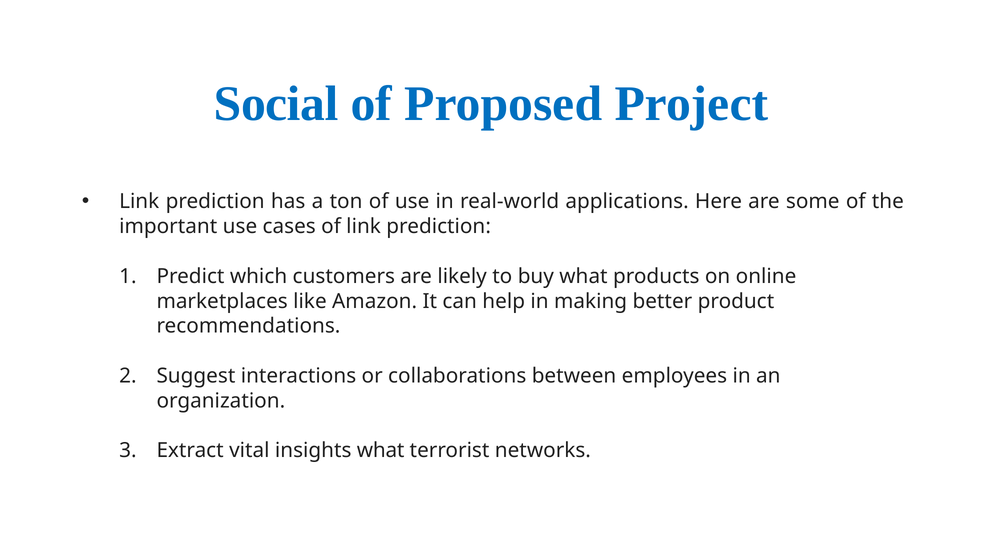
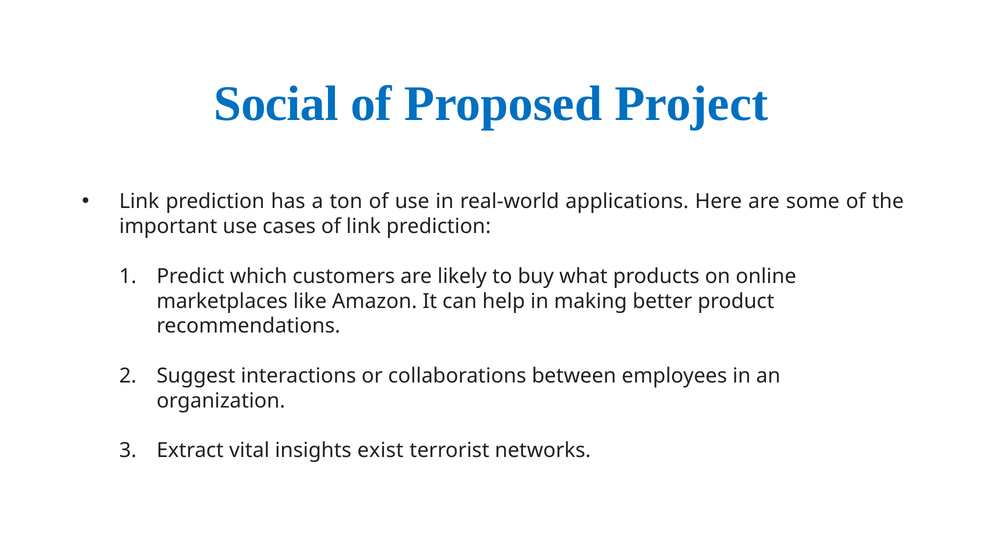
insights what: what -> exist (380, 450)
